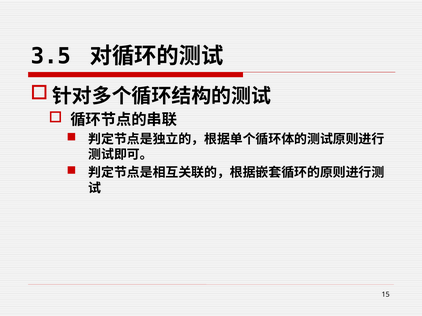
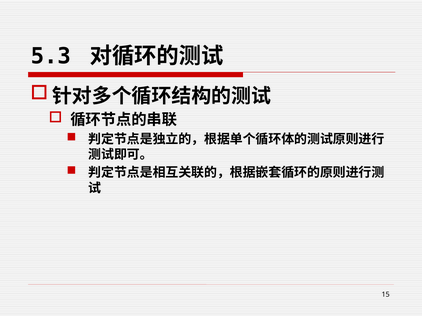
3.5: 3.5 -> 5.3 (51, 56)
